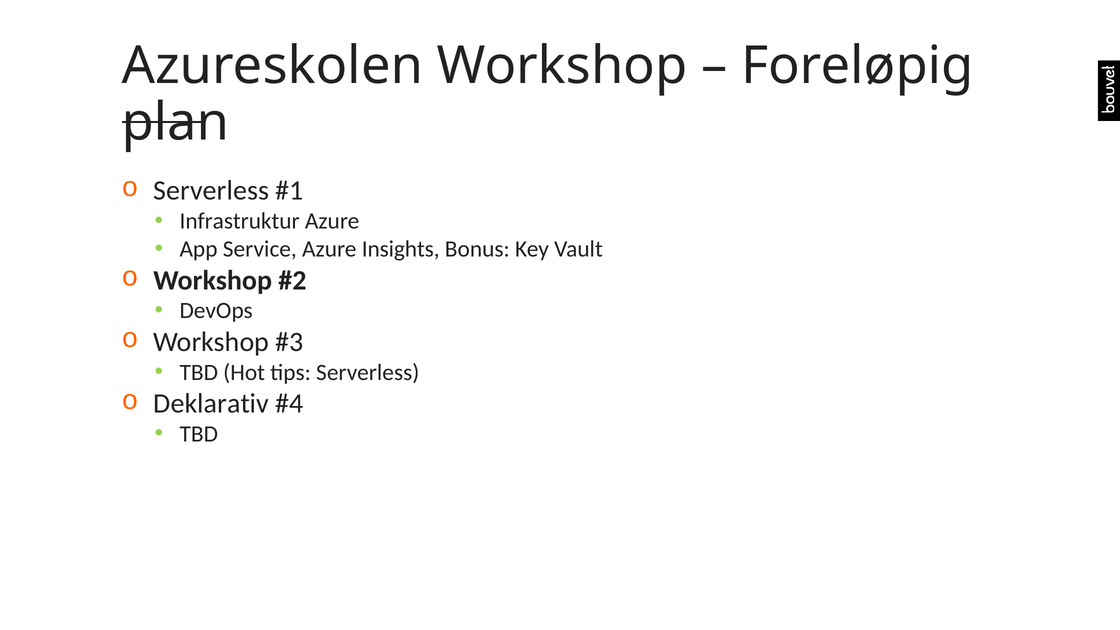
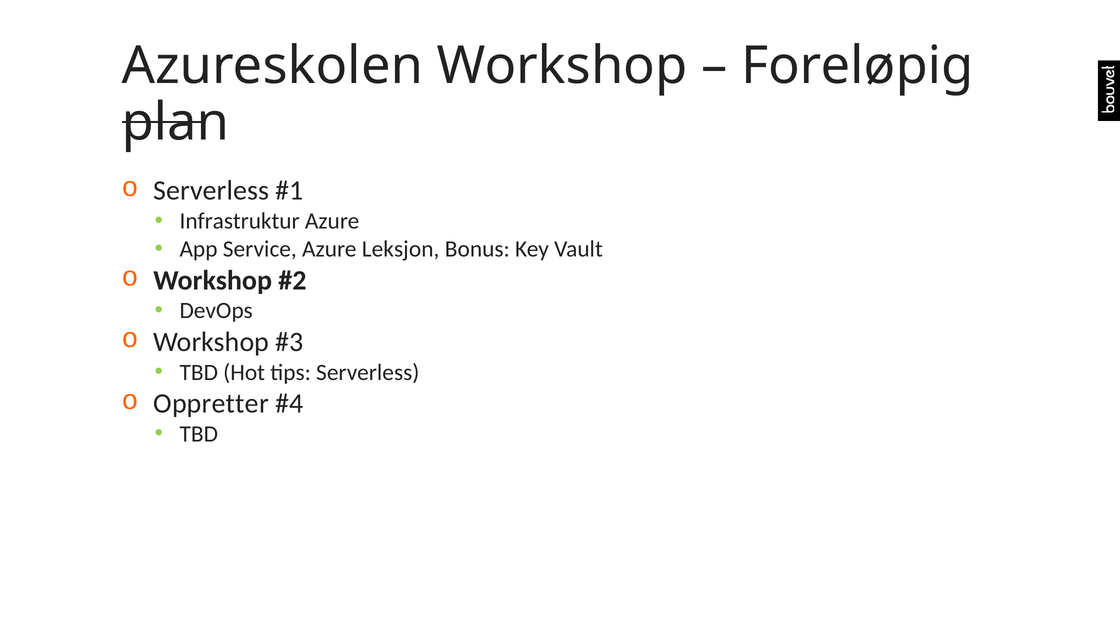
Insights: Insights -> Leksjon (401, 249)
Deklarativ: Deklarativ -> Oppretter (211, 404)
